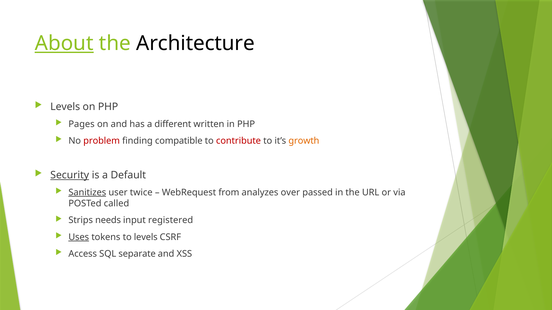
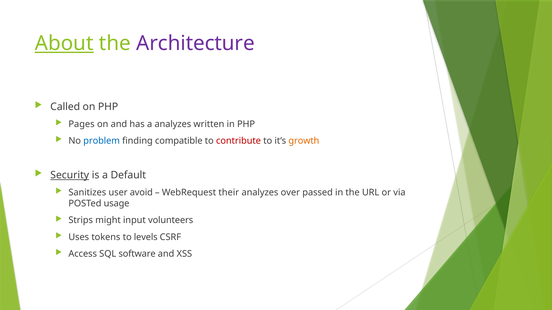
Architecture colour: black -> purple (195, 44)
Levels: Levels -> Called (65, 107)
a different: different -> analyzes (173, 124)
problem colour: red -> blue (102, 141)
Sanitizes underline: present -> none (87, 193)
twice: twice -> avoid (141, 193)
from: from -> their (229, 193)
called: called -> usage (117, 204)
needs: needs -> might (108, 221)
registered: registered -> volunteers (171, 221)
Uses underline: present -> none (79, 237)
separate: separate -> software (137, 254)
